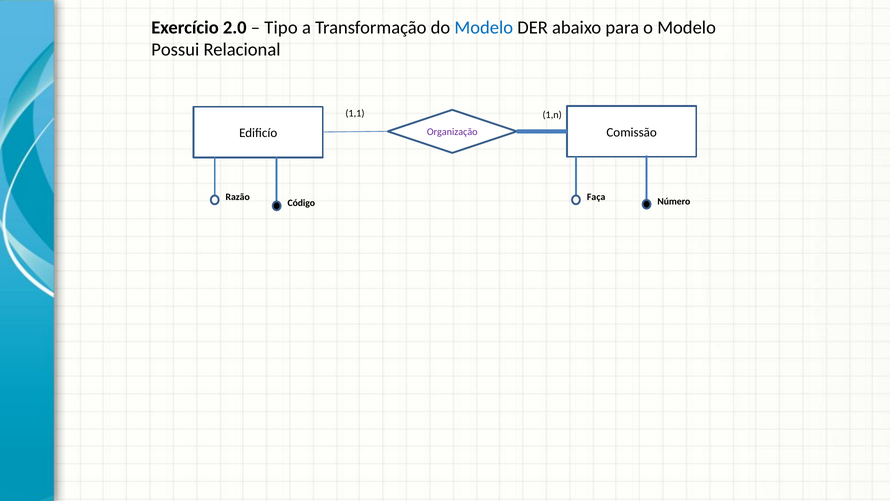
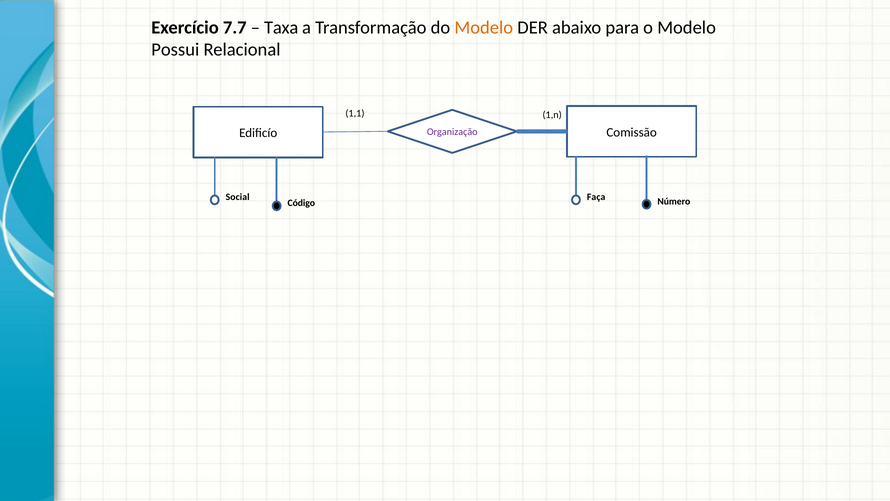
2.0: 2.0 -> 7.7 (235, 28)
Tipo: Tipo -> Taxa (281, 28)
Modelo colour: blue -> orange (484, 28)
Razão: Razão -> Social (238, 197)
